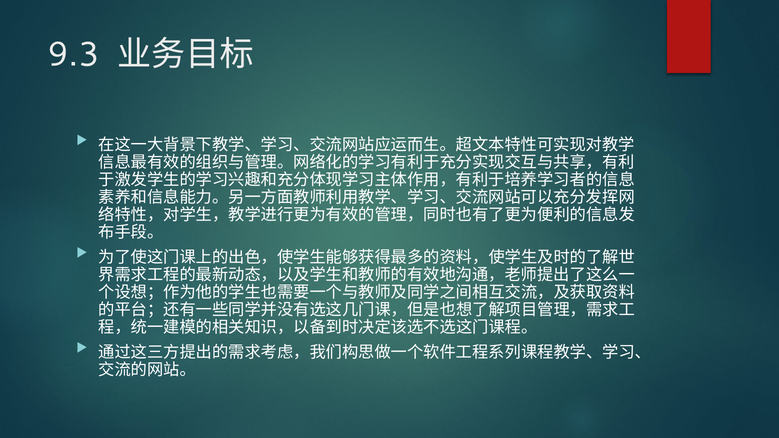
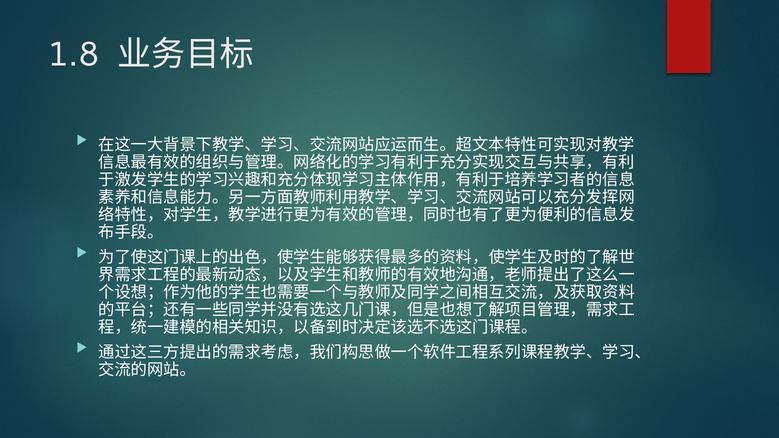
9.3: 9.3 -> 1.8 (73, 55)
